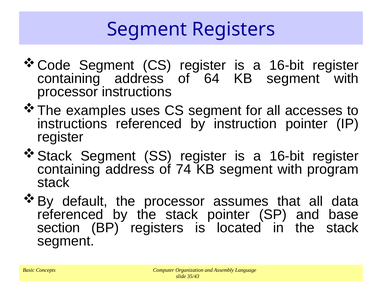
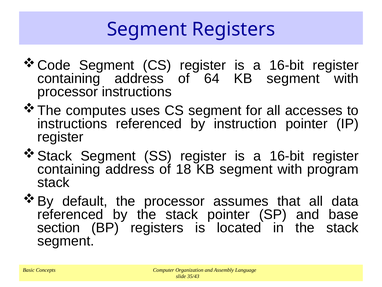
examples: examples -> computes (96, 110)
74: 74 -> 18 (184, 169)
